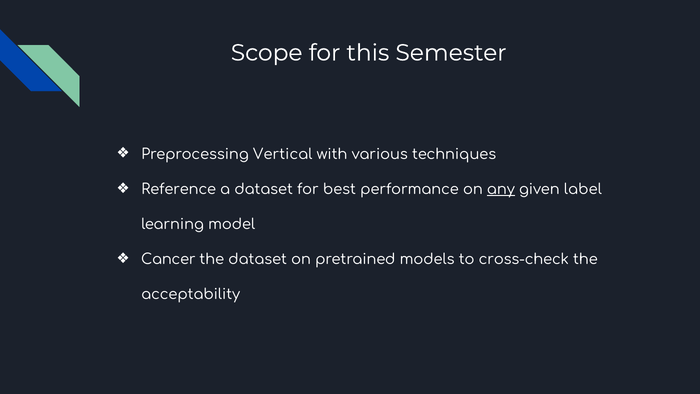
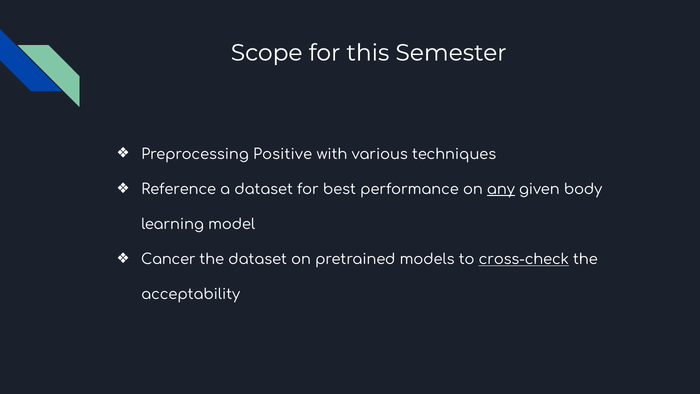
Vertical: Vertical -> Positive (283, 154)
label: label -> body (583, 189)
cross-check underline: none -> present (524, 259)
